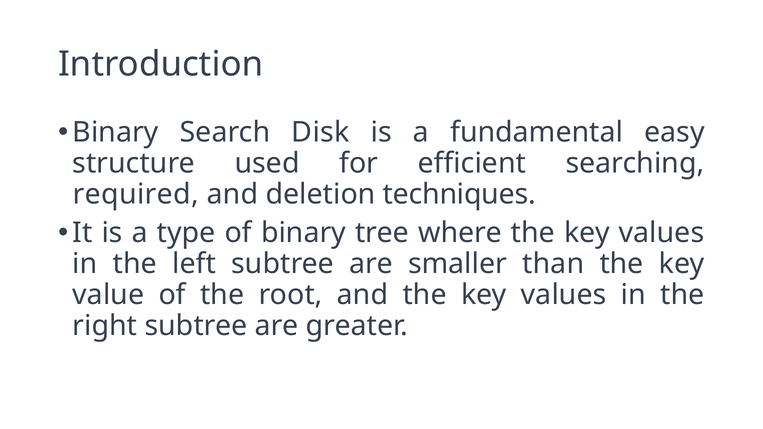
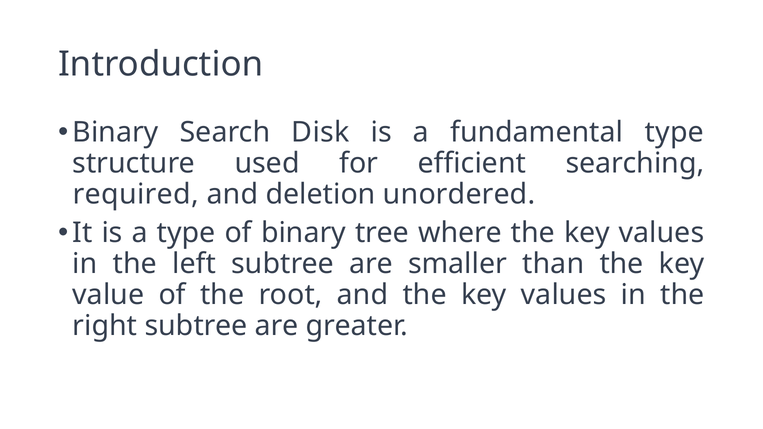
fundamental easy: easy -> type (674, 132)
techniques: techniques -> unordered (459, 194)
